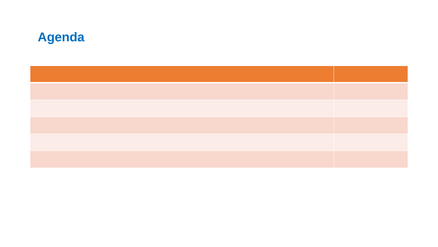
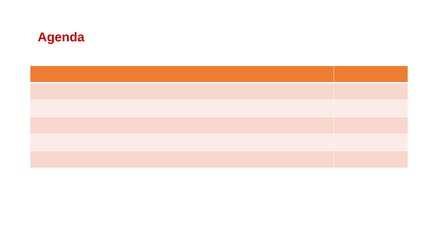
Agenda colour: blue -> red (61, 37)
